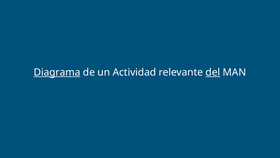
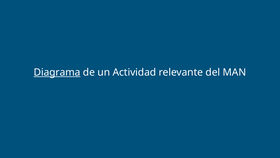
del underline: present -> none (213, 72)
